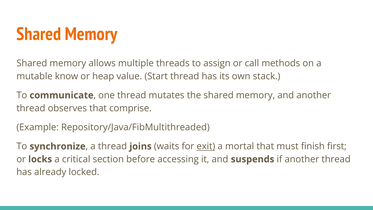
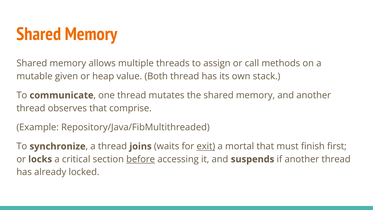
know: know -> given (66, 76)
Start: Start -> Both (156, 76)
before underline: none -> present (141, 159)
